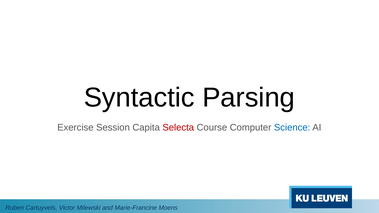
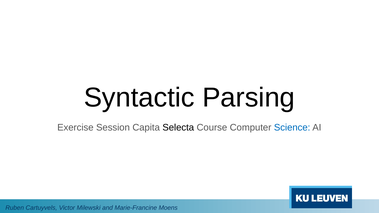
Selecta colour: red -> black (178, 128)
